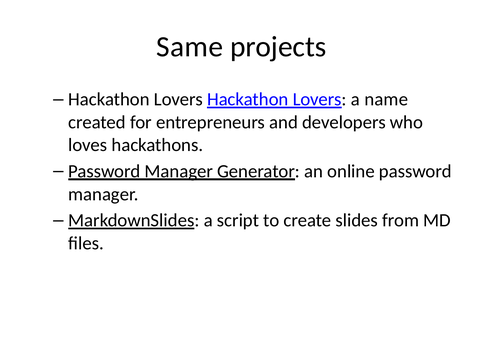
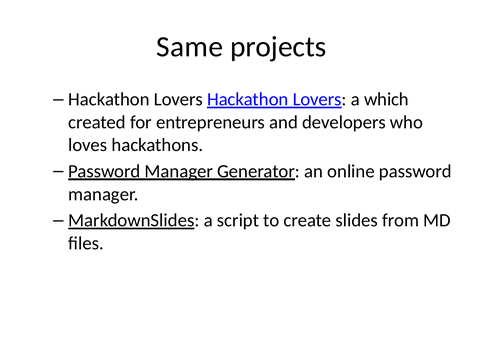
name: name -> which (386, 100)
